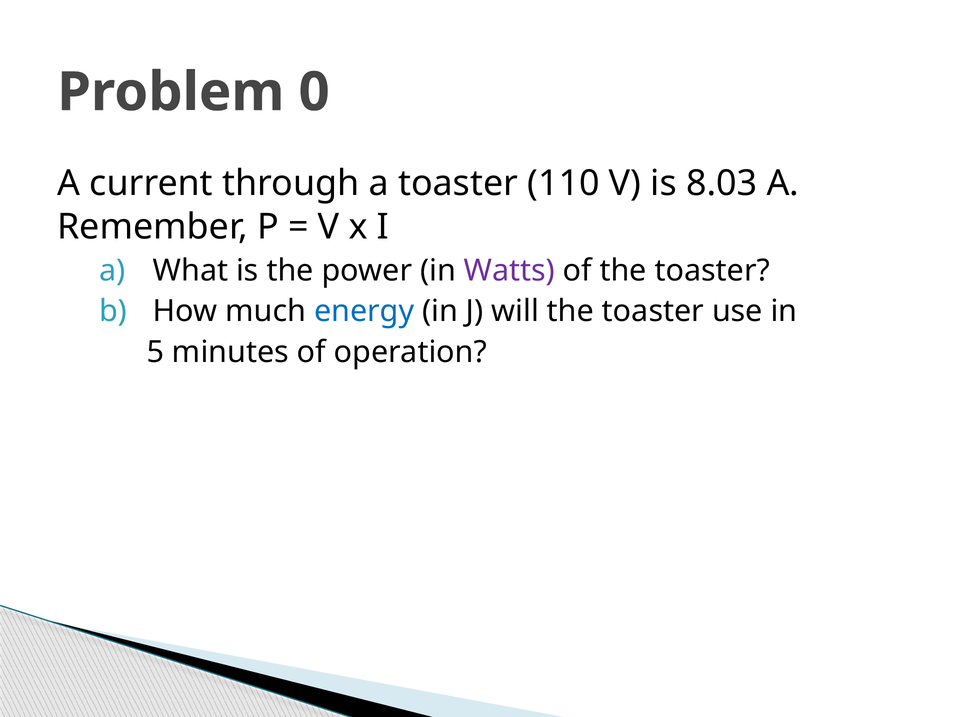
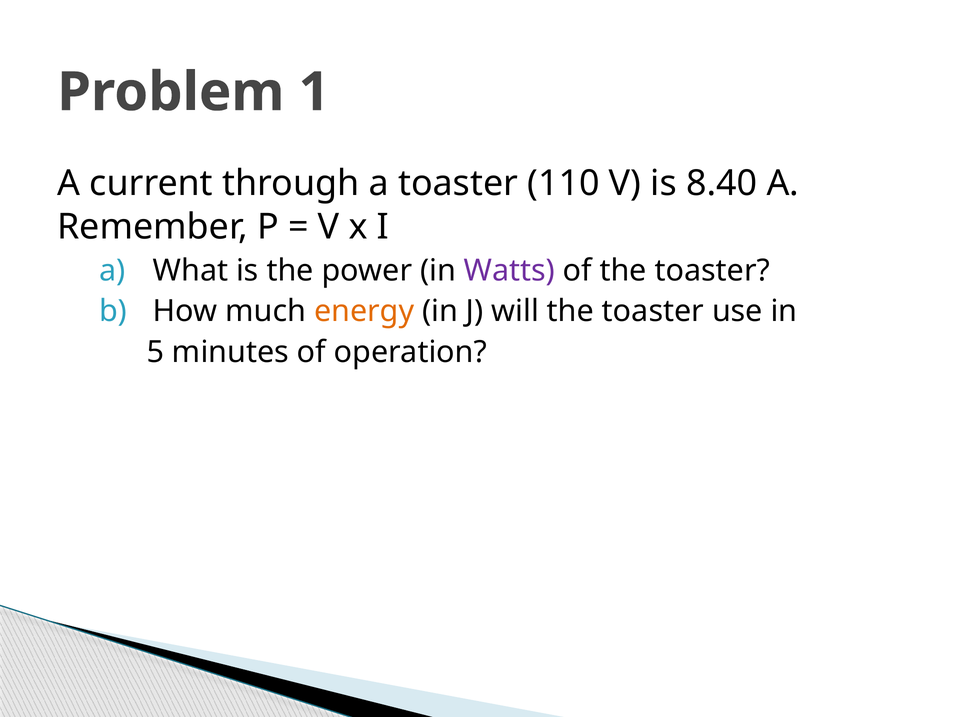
0: 0 -> 1 (314, 92)
8.03: 8.03 -> 8.40 (722, 184)
energy colour: blue -> orange (364, 311)
